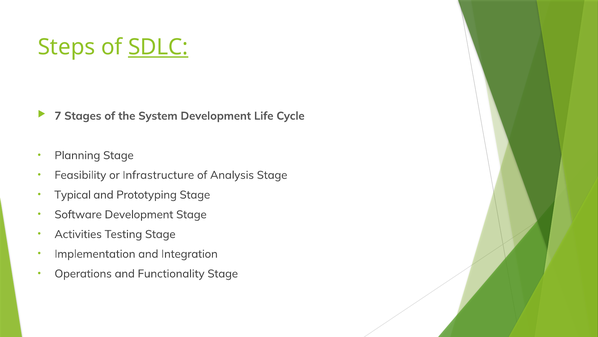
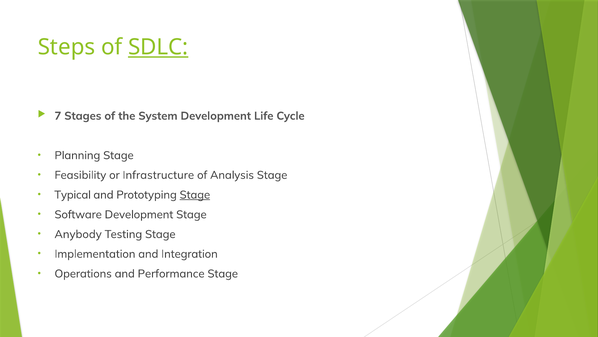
Stage underline: none -> present (195, 194)
Activities: Activities -> Anybody (78, 234)
Functionality: Functionality -> Performance (171, 273)
